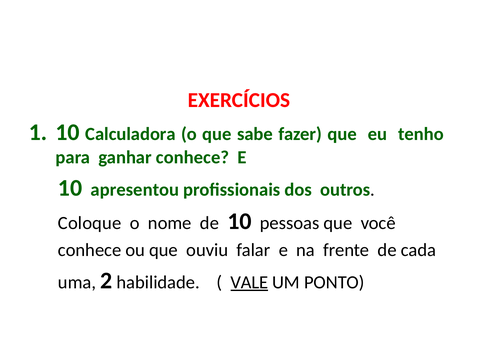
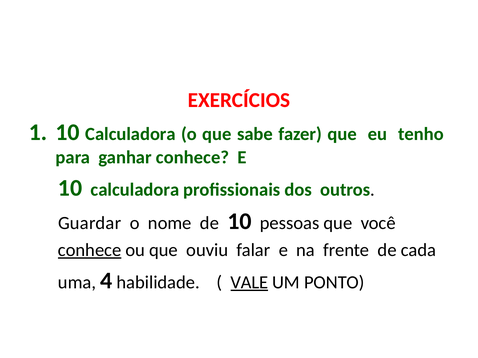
apresentou: apresentou -> calculadora (135, 190)
Coloque: Coloque -> Guardar (90, 223)
conhece underline: none -> present (90, 250)
2: 2 -> 4 (106, 281)
